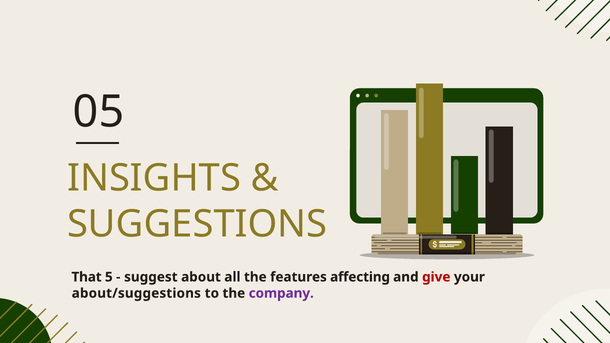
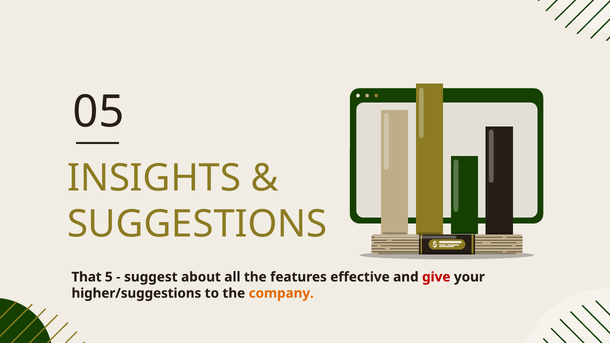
affecting: affecting -> effective (360, 277)
about/suggestions: about/suggestions -> higher/suggestions (136, 293)
company colour: purple -> orange (281, 293)
